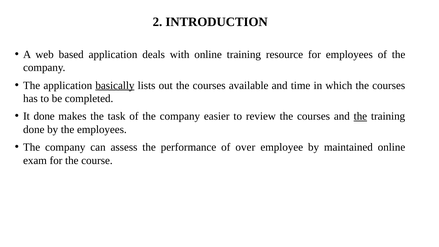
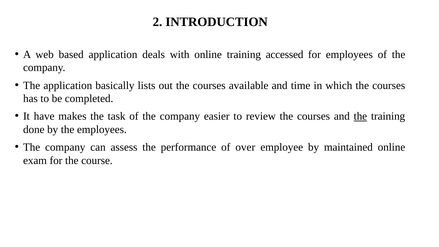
resource: resource -> accessed (285, 54)
basically underline: present -> none (115, 85)
It done: done -> have (44, 116)
